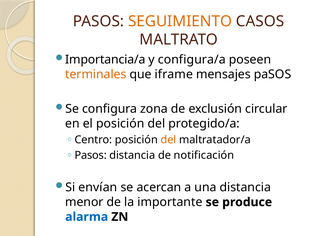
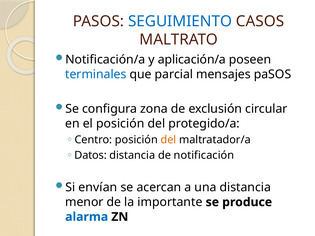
SEGUIMIENTO colour: orange -> blue (180, 21)
Importancia/a: Importancia/a -> Notificación/a (105, 60)
configura/a: configura/a -> aplicación/a (192, 60)
terminales colour: orange -> blue (96, 74)
iframe: iframe -> parcial (174, 74)
Pasos: Pasos -> Datos (91, 155)
